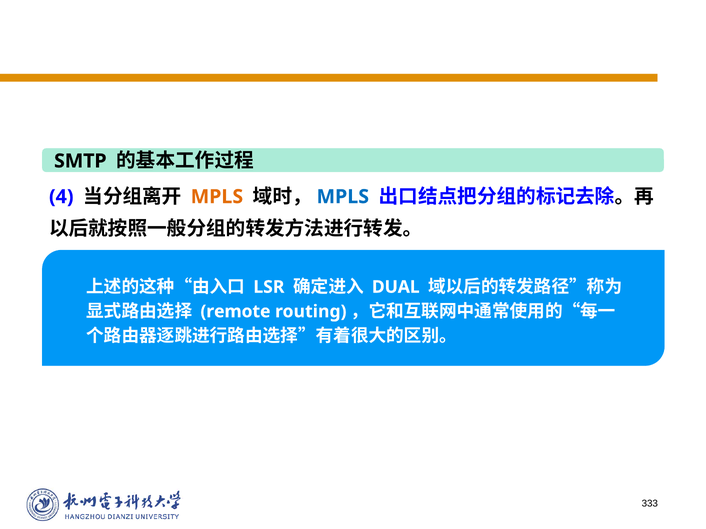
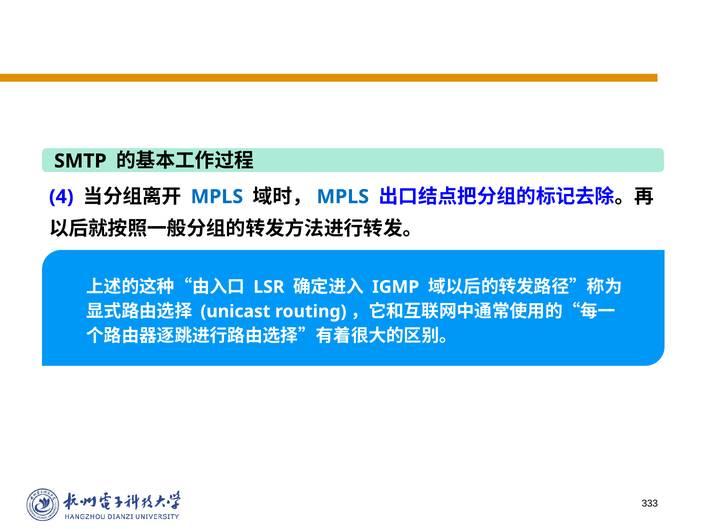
MPLS colour: orange -> blue (217, 197)
DUAL: DUAL -> IGMP (396, 287)
remote: remote -> unicast (235, 312)
